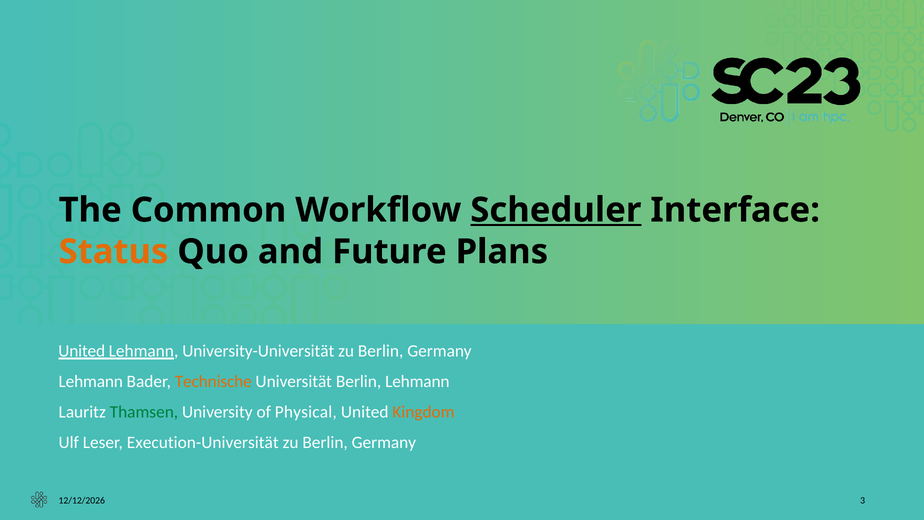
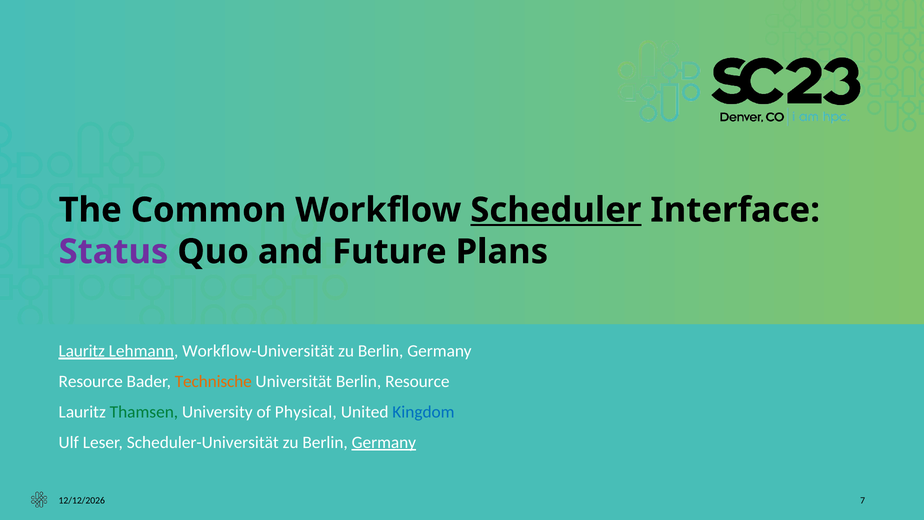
Status colour: orange -> purple (113, 252)
United: United -> Lauritz (82, 351)
University-Universität: University-Universität -> Workflow-Universität (258, 351)
Lehmann: Lehmann -> Resource (91, 381)
Berlin Lehmann: Lehmann -> Resource (417, 381)
Kingdom colour: orange -> blue (423, 412)
Execution-Universität: Execution-Universität -> Scheduler-Universität (203, 442)
Germany underline: none -> present (384, 442)
3: 3 -> 7 (863, 500)
